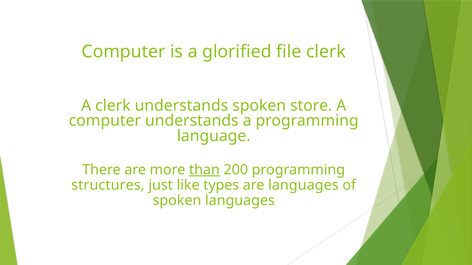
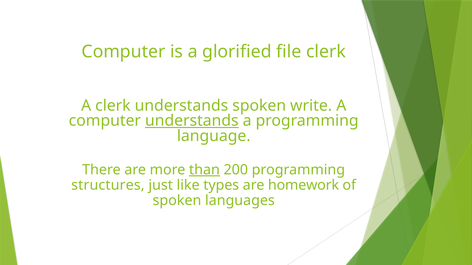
store: store -> write (311, 106)
understands underline: none -> present (192, 121)
are languages: languages -> homework (304, 185)
